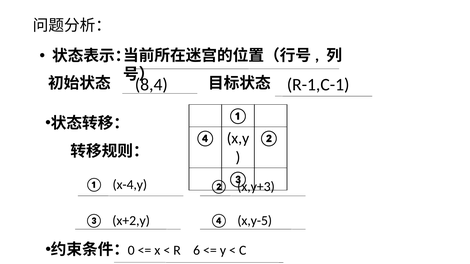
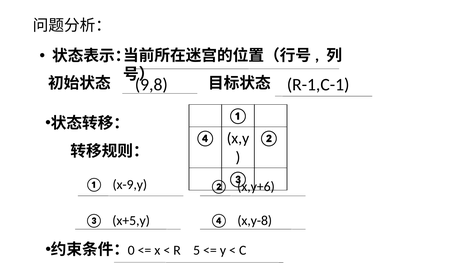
8,4: 8,4 -> 9,8 (151, 85)
x-4,y: x-4,y -> x-9,y (130, 185)
x,y+3: x,y+3 -> x,y+6 (256, 187)
x+2,y: x+2,y -> x+5,y (131, 221)
x,y-5: x,y-5 -> x,y-8 (255, 221)
6: 6 -> 5 (197, 251)
